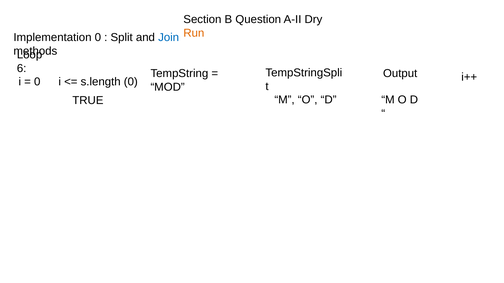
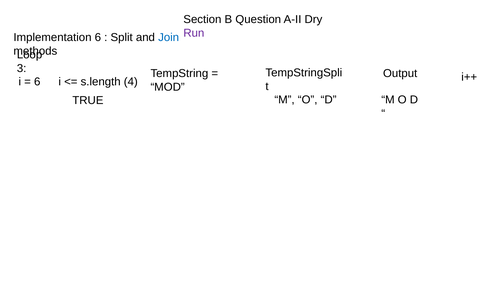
Run colour: orange -> purple (194, 33)
Implementation 0: 0 -> 6 (98, 38)
6: 6 -> 3 (22, 69)
0: 0 -> 6 (37, 82)
s.length 0: 0 -> 4 (131, 82)
